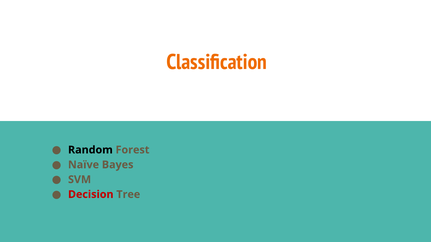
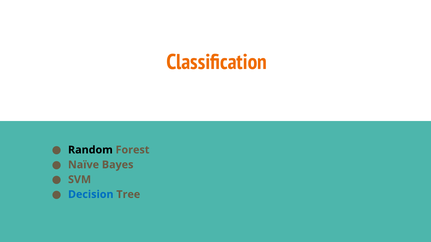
Decision colour: red -> blue (91, 195)
